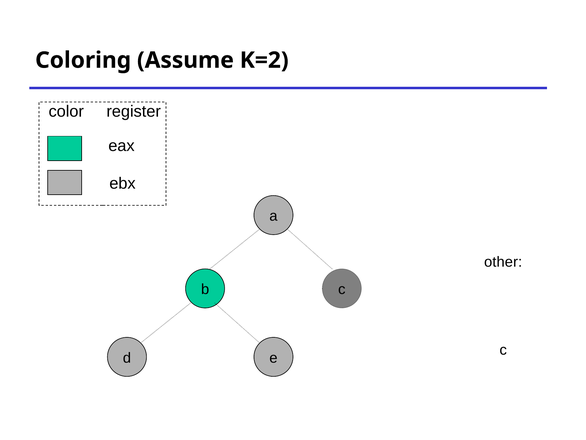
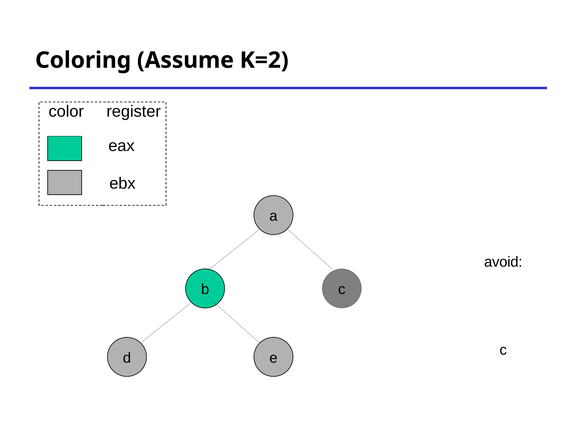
other: other -> avoid (503, 262)
